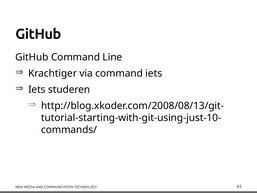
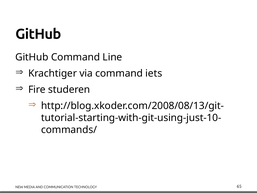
Iets: Iets -> Fire (37, 90)
